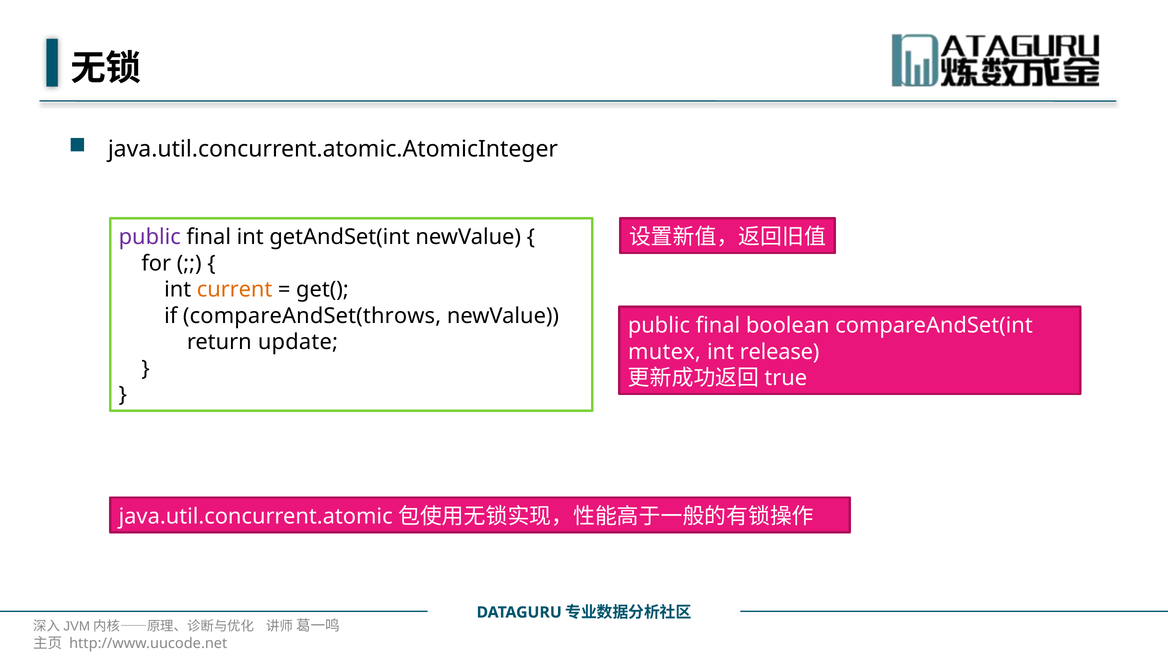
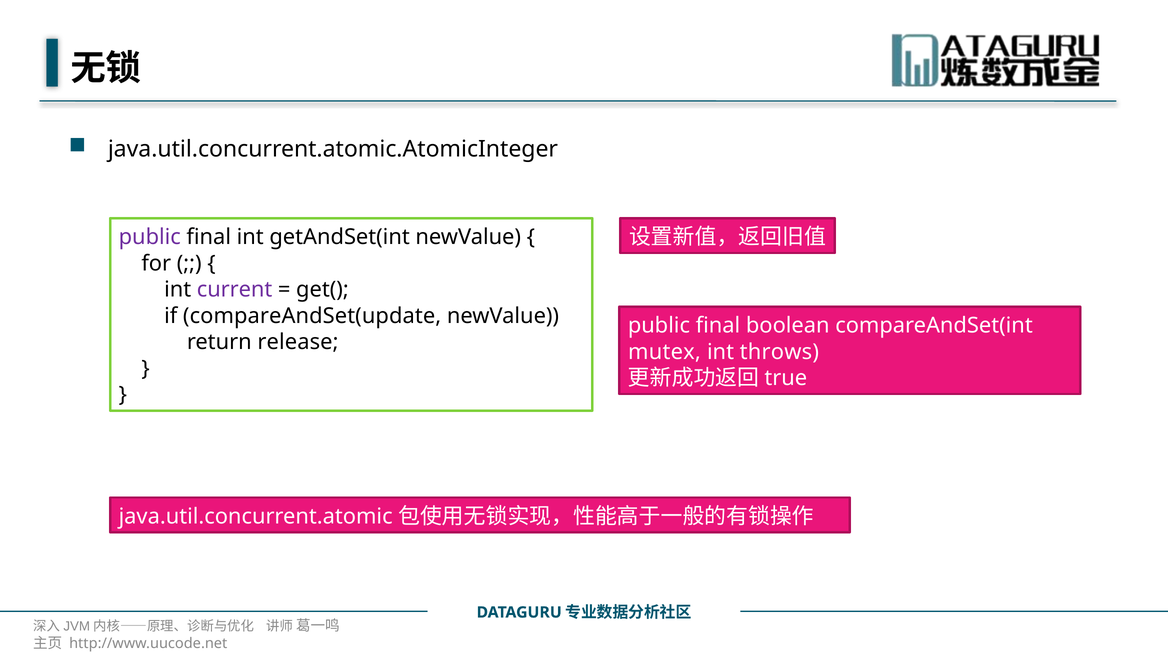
current colour: orange -> purple (235, 289)
compareAndSet(throws: compareAndSet(throws -> compareAndSet(update (312, 316)
update: update -> release (298, 342)
release: release -> throws (779, 352)
